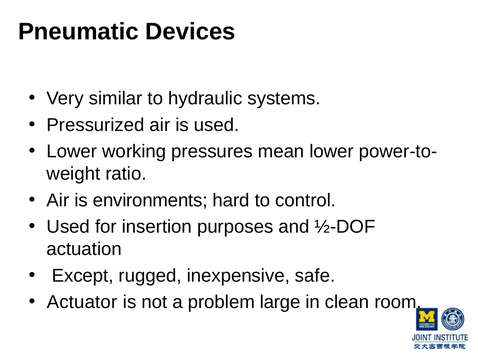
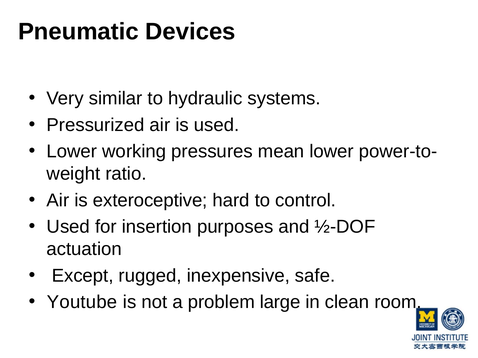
environments: environments -> exteroceptive (150, 201)
Actuator: Actuator -> Youtube (82, 303)
